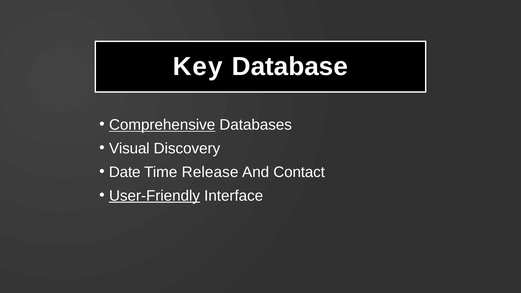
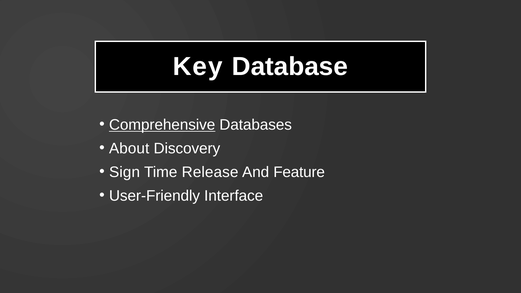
Visual: Visual -> About (129, 148)
Date: Date -> Sign (125, 172)
Contact: Contact -> Feature (299, 172)
User-Friendly underline: present -> none (155, 196)
